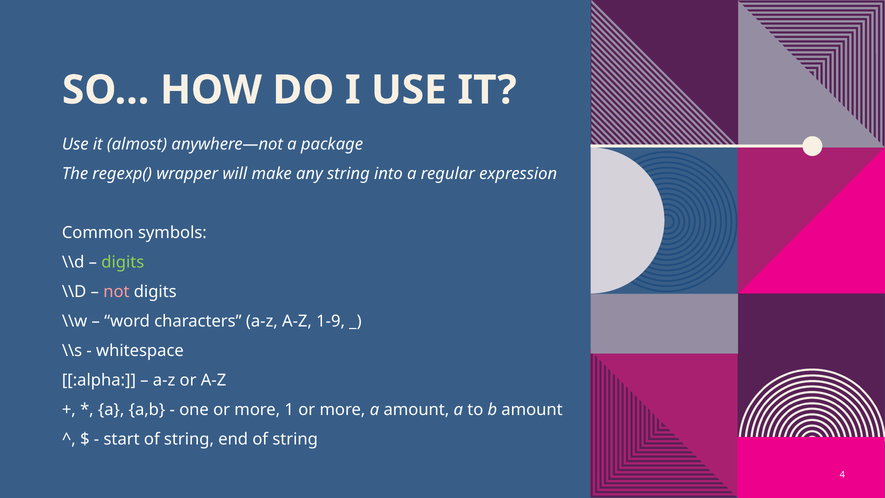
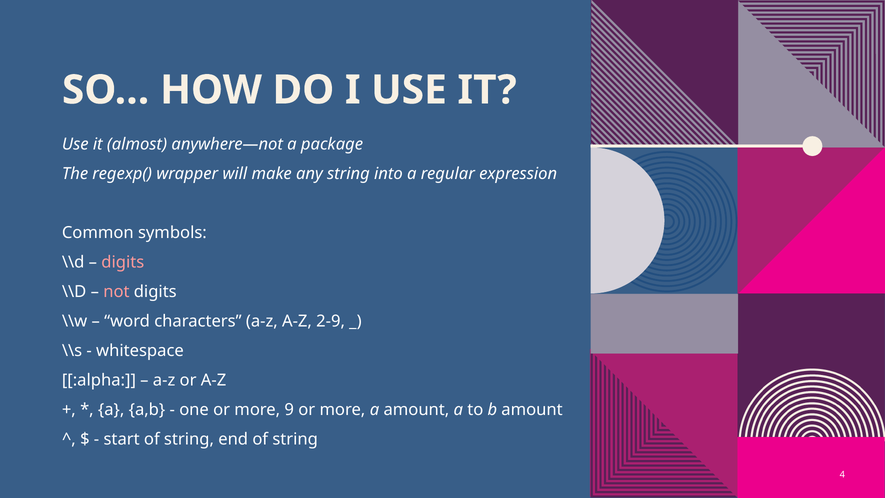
digits colour: light green -> pink (123, 262)
1-9: 1-9 -> 2-9 (331, 321)
1: 1 -> 9 (289, 410)
